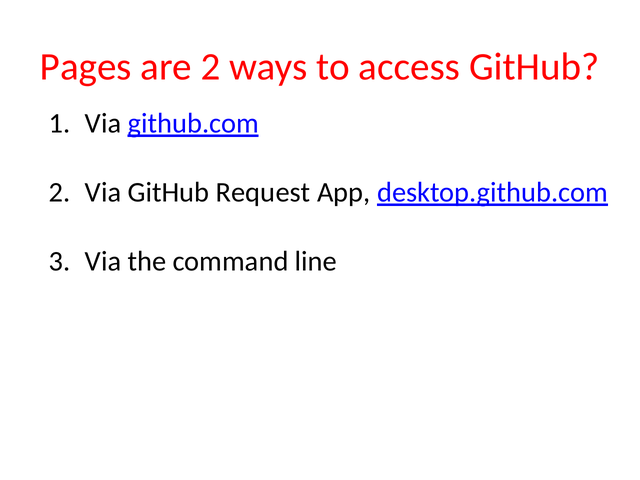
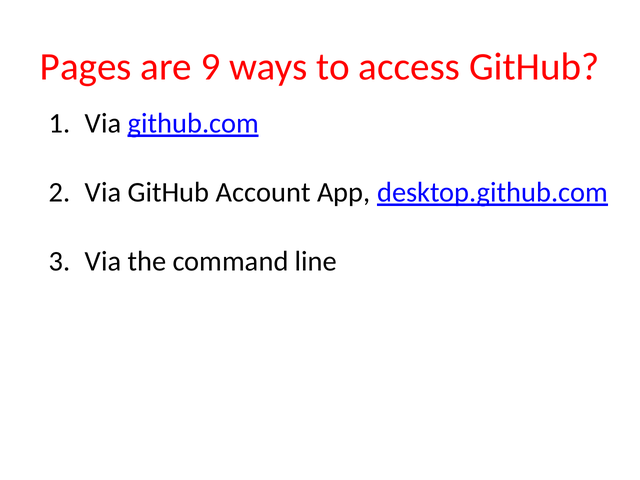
are 2: 2 -> 9 (210, 67)
Request: Request -> Account (263, 192)
